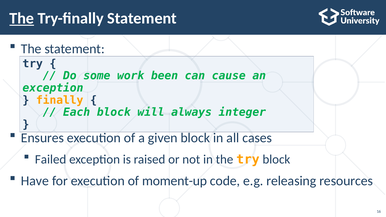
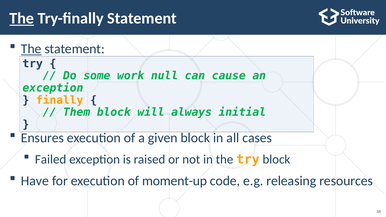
The underline: none -> present (31, 49)
been: been -> null (164, 76)
Each: Each -> Them (77, 112)
integer: integer -> initial (242, 112)
